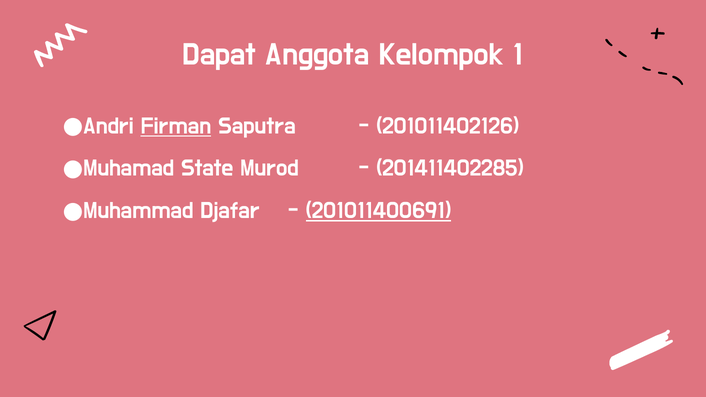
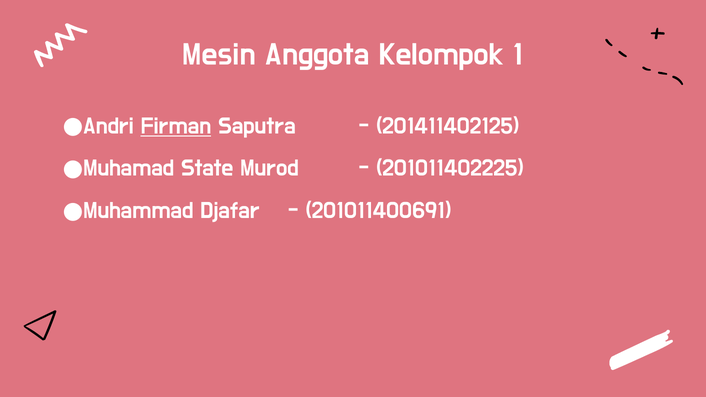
Dapat: Dapat -> Mesin (219, 54)
201011402126: 201011402126 -> 201411402125 (448, 126)
201411402285: 201411402285 -> 201011402225 (450, 168)
201011400691 underline: present -> none (378, 211)
